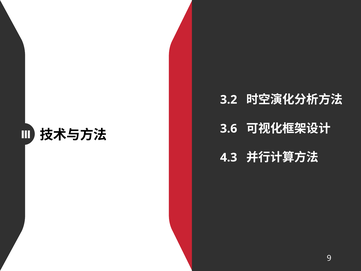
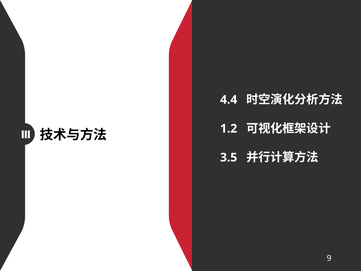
3.2: 3.2 -> 4.4 (229, 100)
3.6: 3.6 -> 1.2 (229, 128)
4.3: 4.3 -> 3.5 (229, 157)
